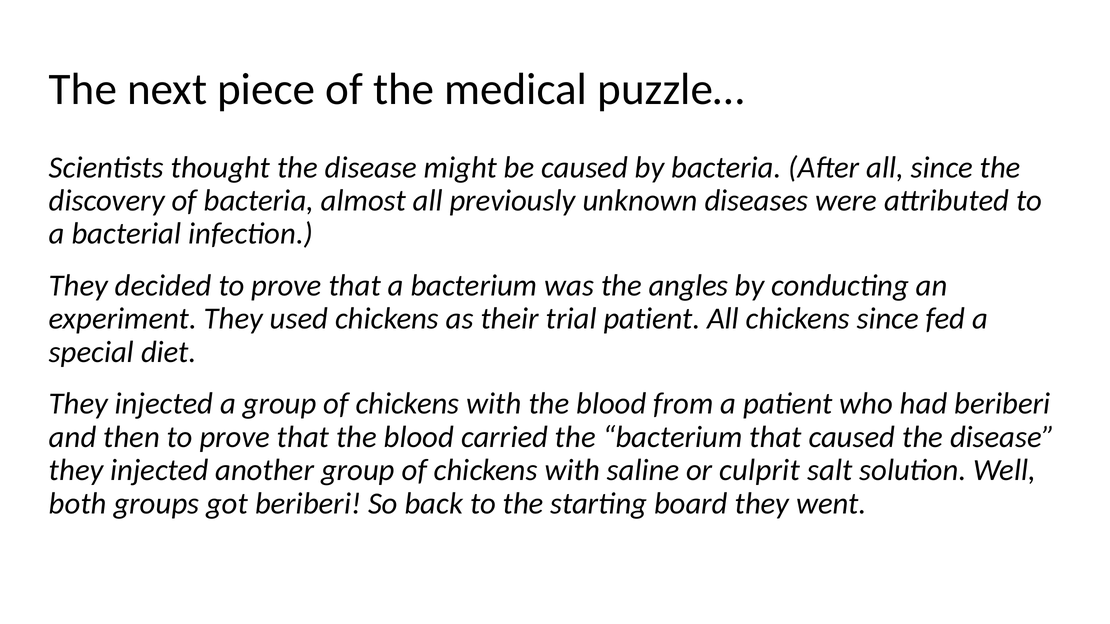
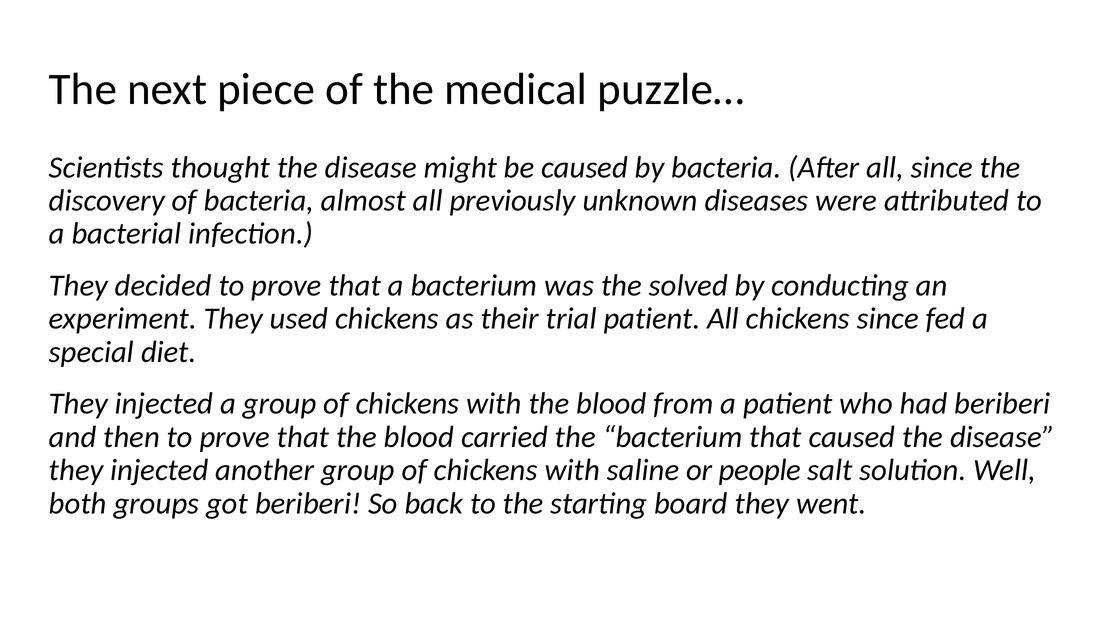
angles: angles -> solved (688, 286)
culprit: culprit -> people (760, 471)
